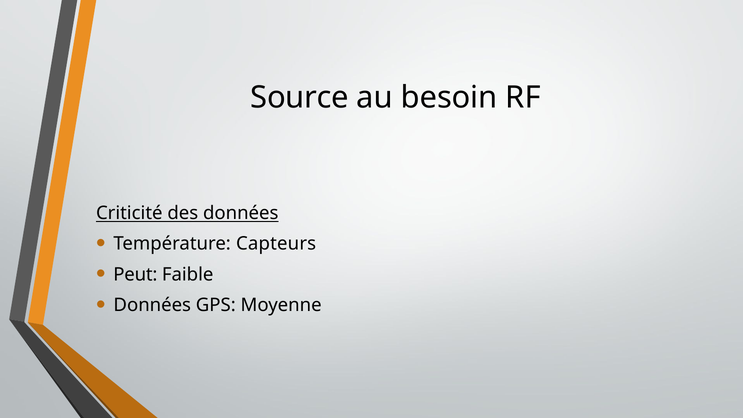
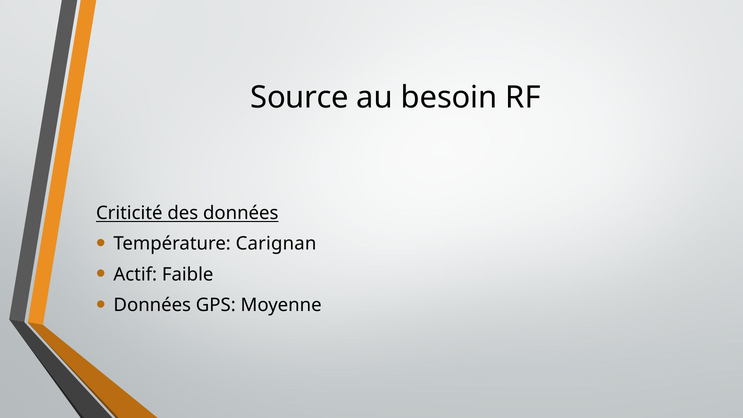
Capteurs: Capteurs -> Carignan (276, 244)
Peut: Peut -> Actif (135, 274)
